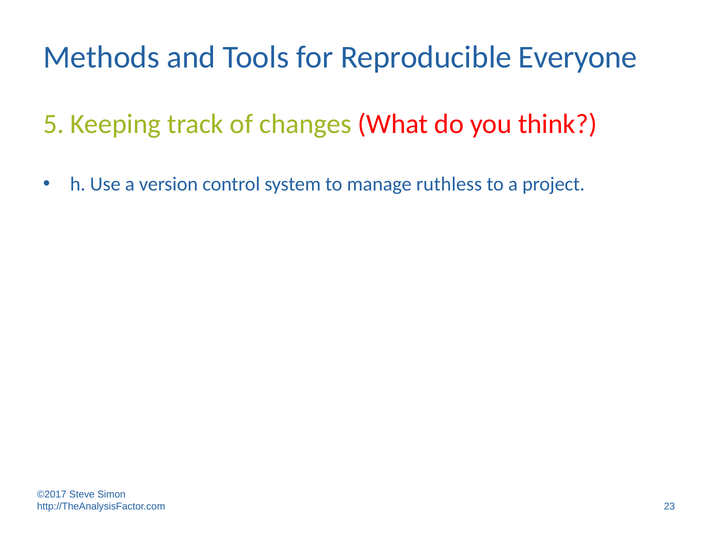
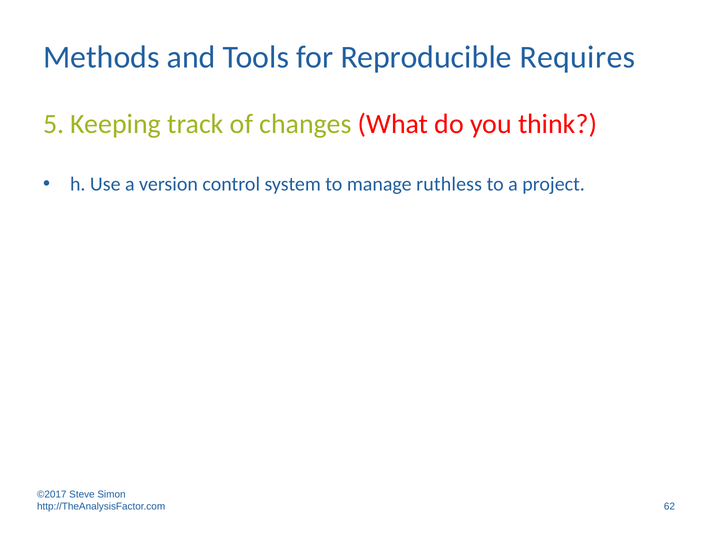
Everyone: Everyone -> Requires (577, 57)
23: 23 -> 62 (669, 507)
